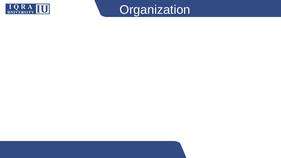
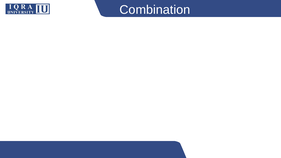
Organization: Organization -> Combination (155, 10)
